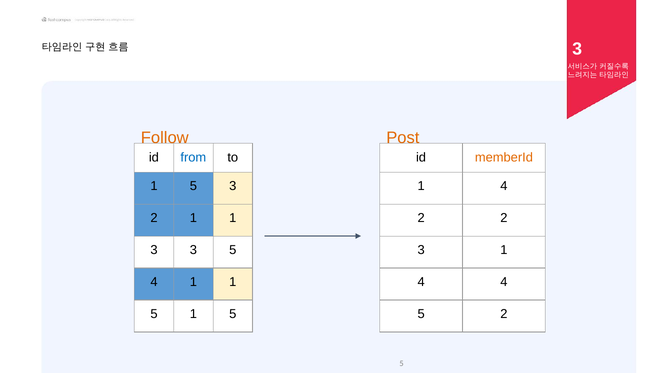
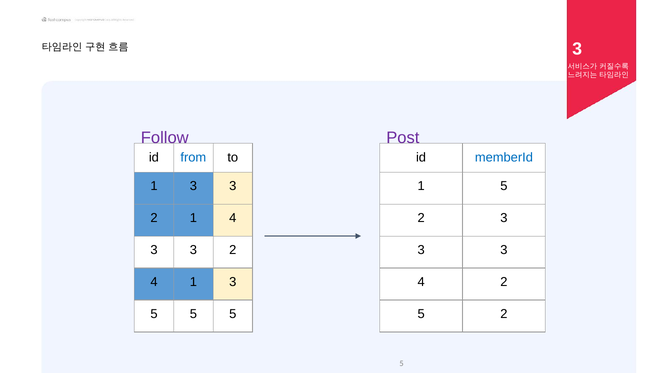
Follow colour: orange -> purple (165, 138)
Post colour: orange -> purple (403, 138)
memberId colour: orange -> blue (504, 157)
5: 5 -> 3 (193, 186)
4: 4 -> 5 (504, 186)
2 1 1: 1 -> 4 (233, 218)
2 2: 2 -> 3 (504, 218)
5: 5 -> 2 (233, 250)
1: 1 -> 3 (504, 250)
4 1 1: 1 -> 3 (233, 282)
4 4: 4 -> 2 (504, 282)
1: 1 -> 5 (193, 314)
